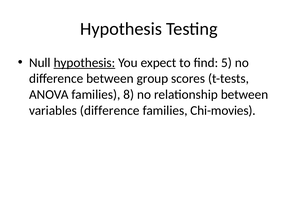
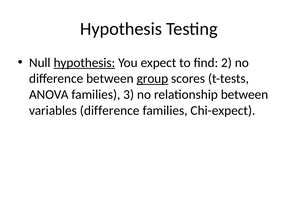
5: 5 -> 2 (227, 63)
group underline: none -> present (152, 78)
8: 8 -> 3 (129, 94)
Chi-movies: Chi-movies -> Chi-expect (223, 110)
